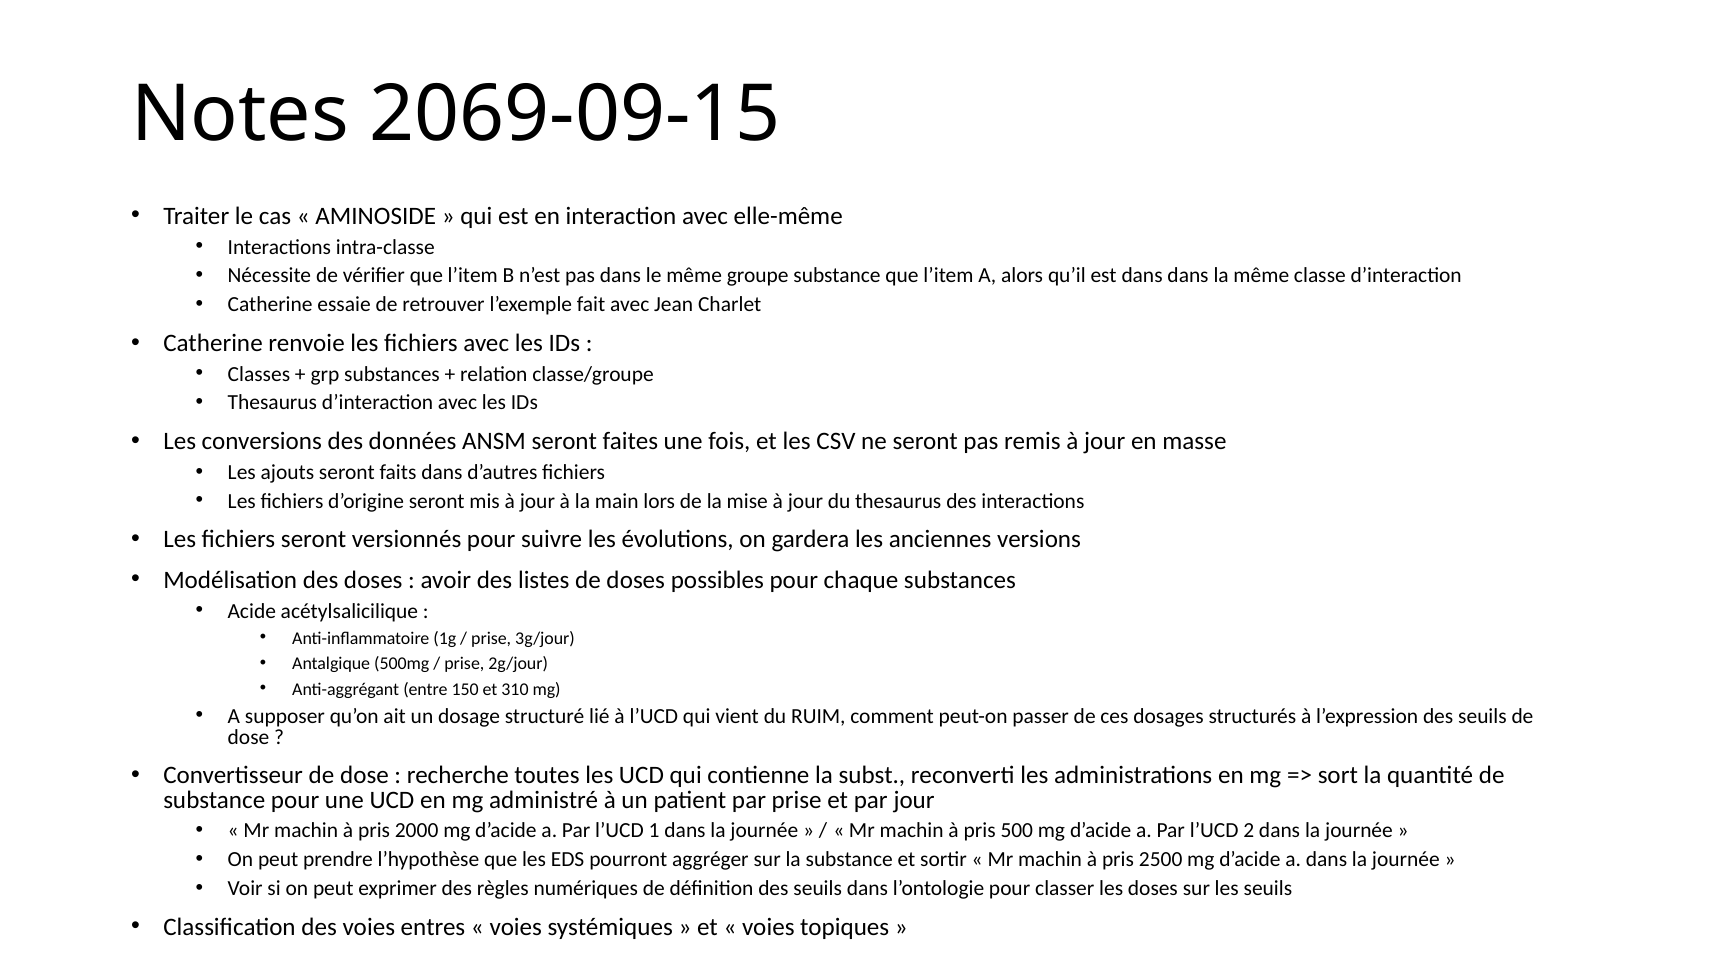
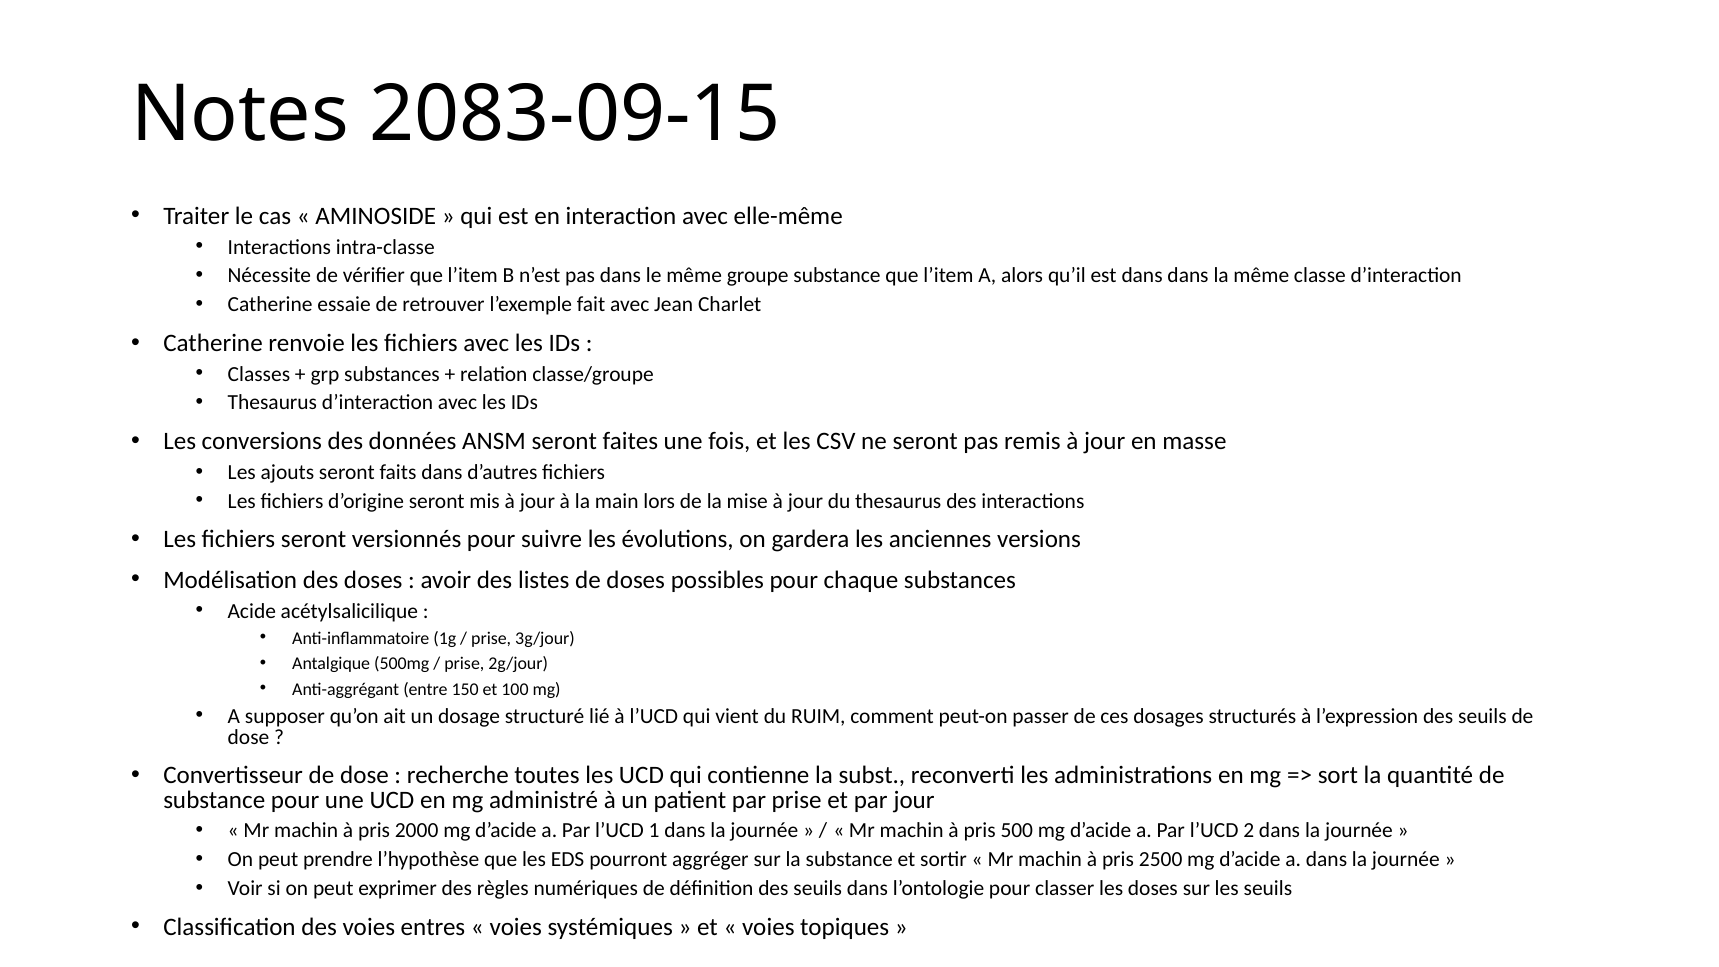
2069-09-15: 2069-09-15 -> 2083-09-15 (575, 115)
310: 310 -> 100 (515, 689)
